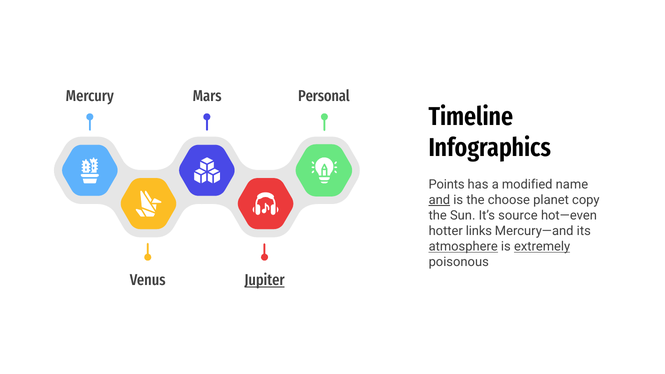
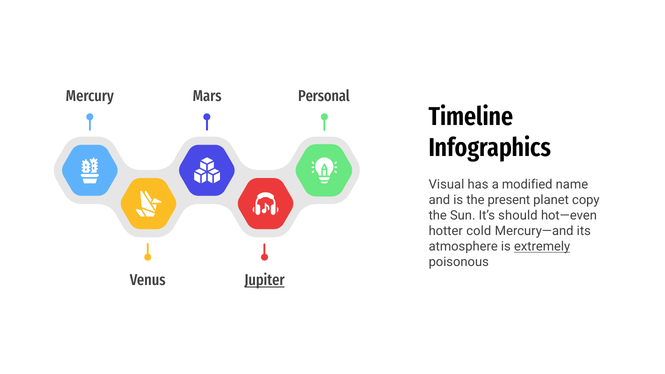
Points: Points -> Visual (446, 185)
and underline: present -> none (439, 200)
choose: choose -> present (509, 200)
source: source -> should (518, 216)
links: links -> cold (479, 231)
atmosphere underline: present -> none (463, 247)
